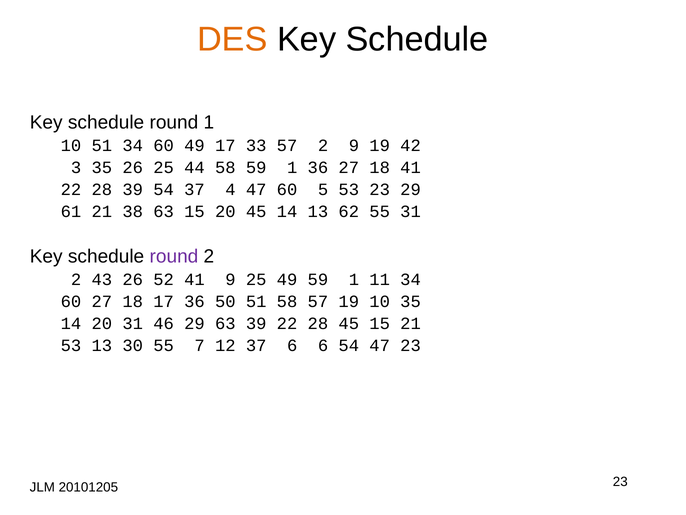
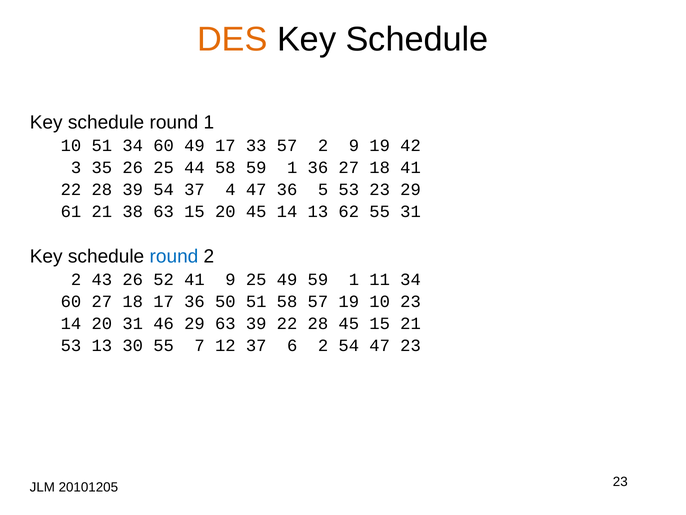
47 60: 60 -> 36 (287, 189)
round colour: purple -> blue (174, 256)
10 35: 35 -> 23 (411, 301)
6 6: 6 -> 2 (323, 345)
